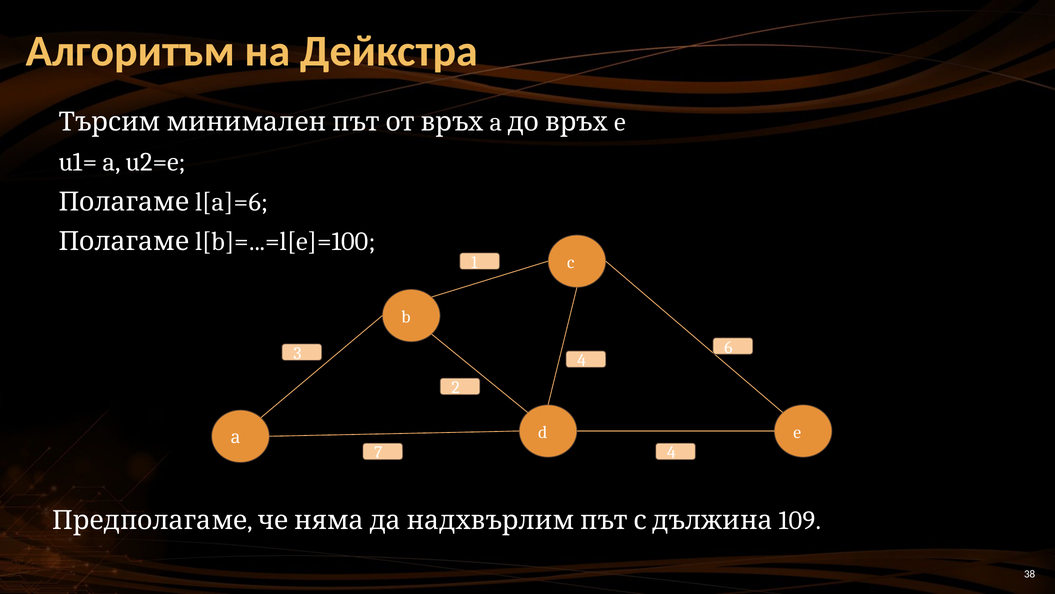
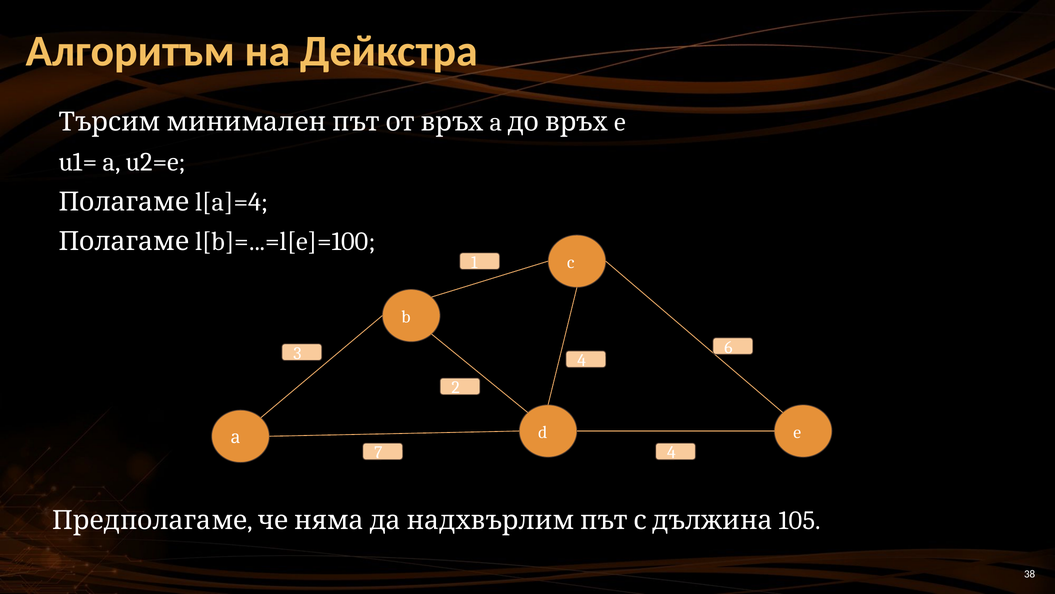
l[a]=6: l[a]=6 -> l[a]=4 (232, 202)
109: 109 -> 105 (800, 520)
